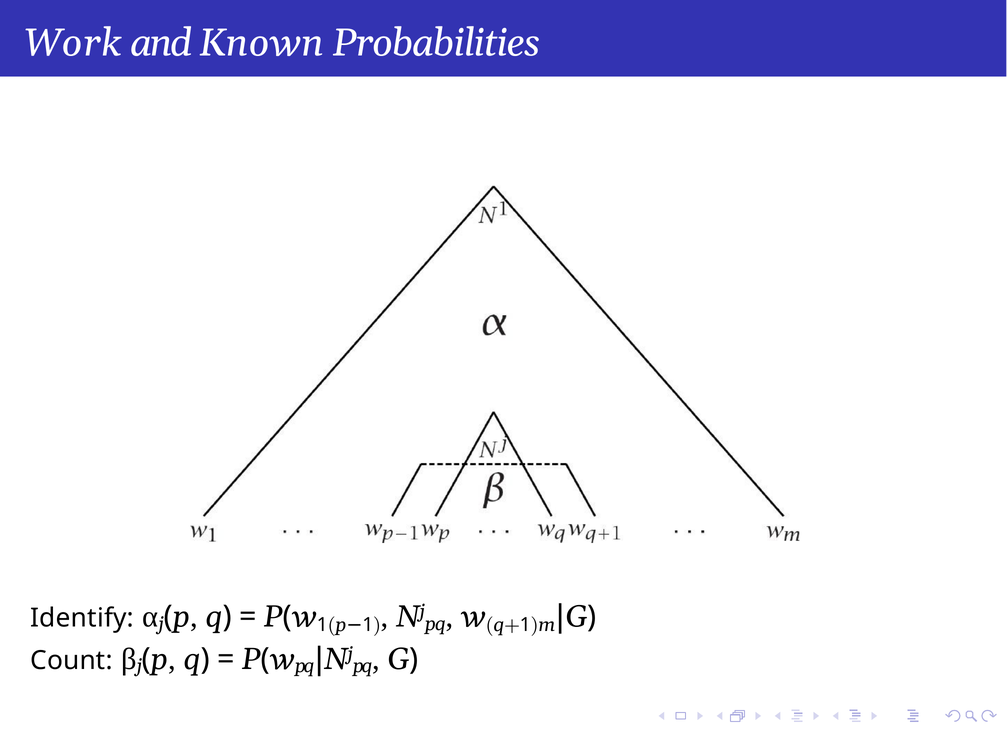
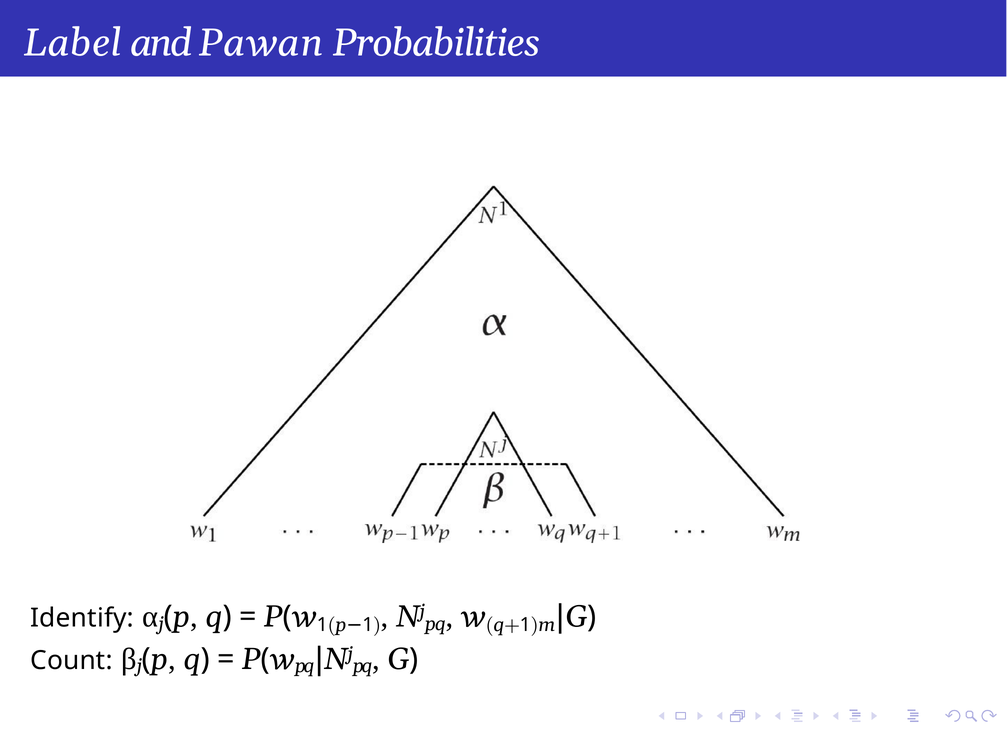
Work: Work -> Label (73, 43)
Known: Known -> Pawan (261, 43)
